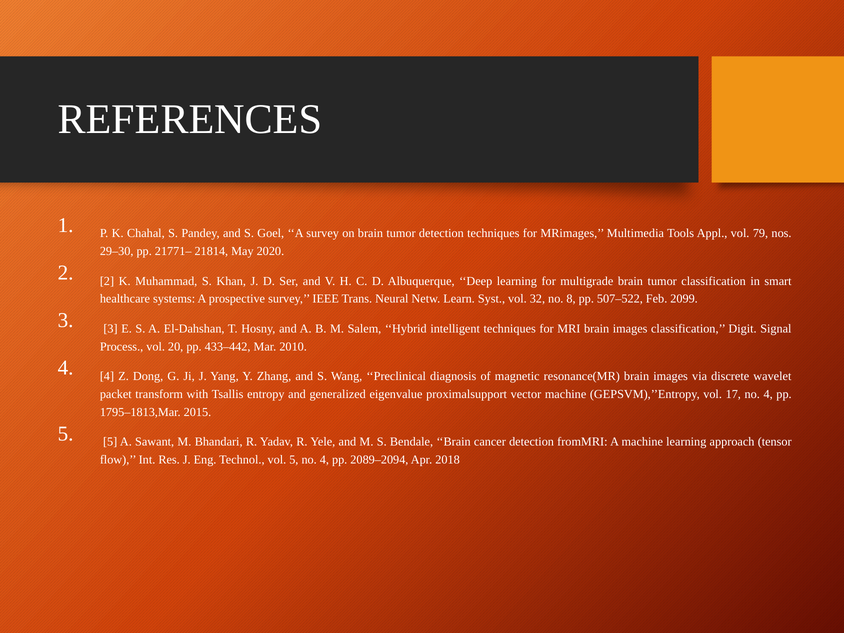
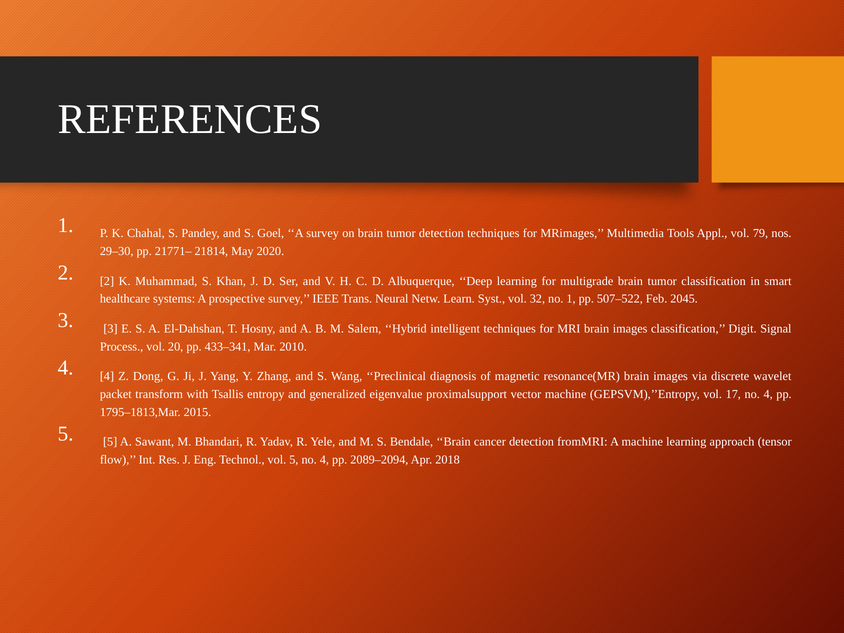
no 8: 8 -> 1 (571, 299)
2099: 2099 -> 2045 (684, 299)
433–442: 433–442 -> 433–341 (228, 347)
